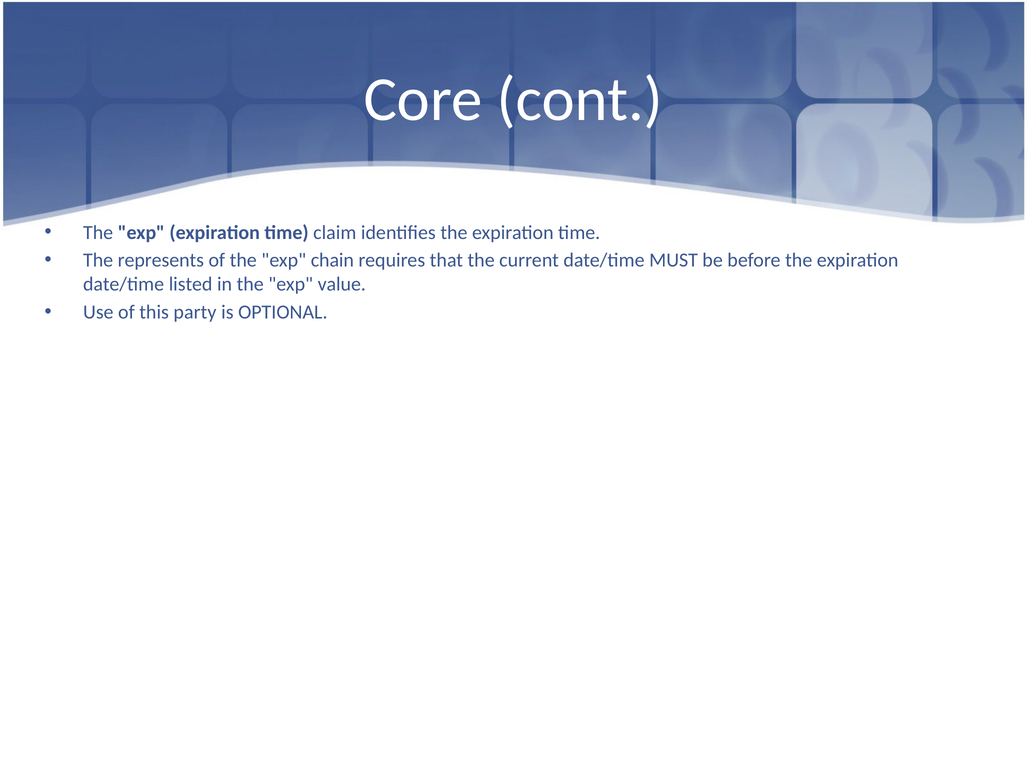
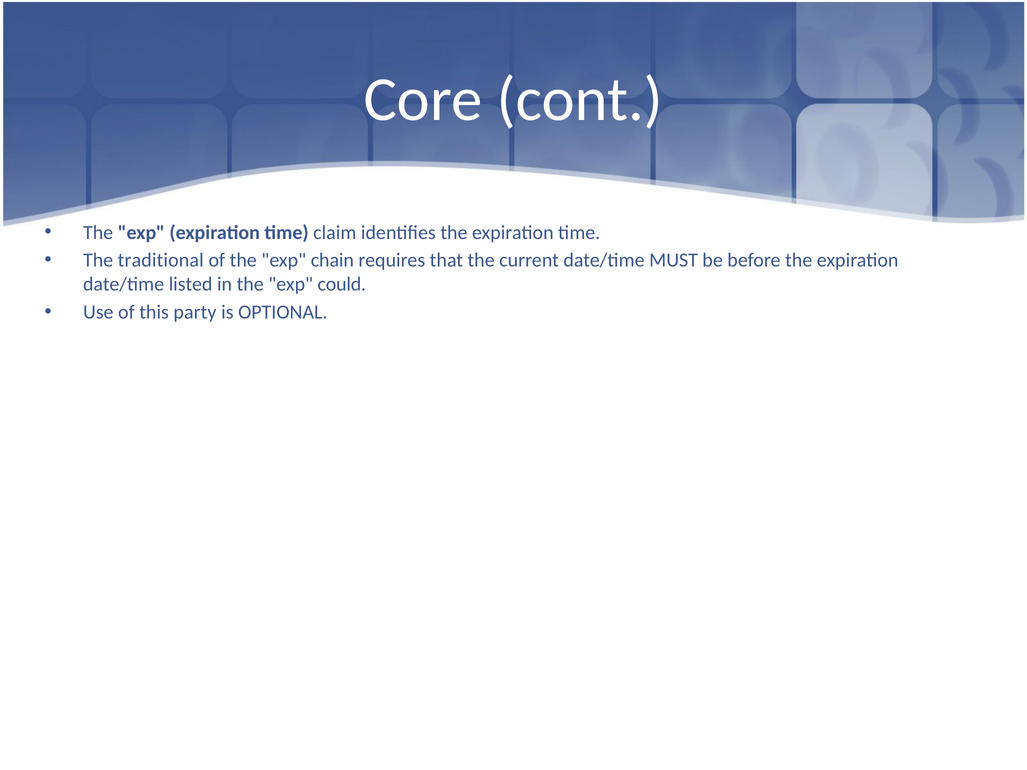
represents: represents -> traditional (161, 260)
value: value -> could (342, 284)
